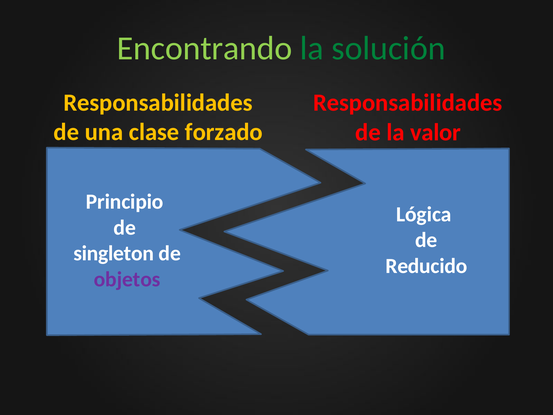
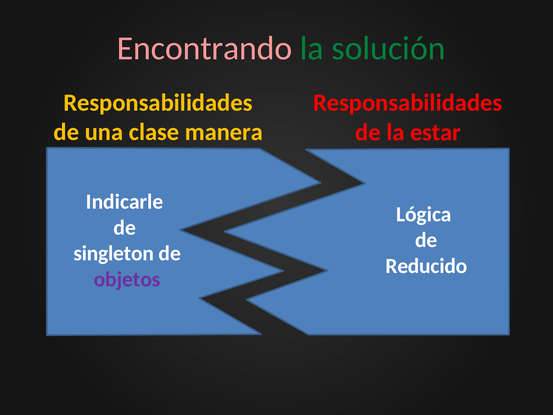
Encontrando colour: light green -> pink (205, 48)
forzado: forzado -> manera (224, 132)
valor: valor -> estar (435, 132)
Principio: Principio -> Indicarle (125, 202)
